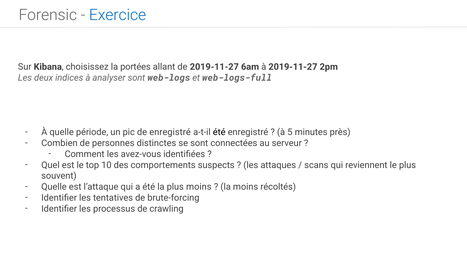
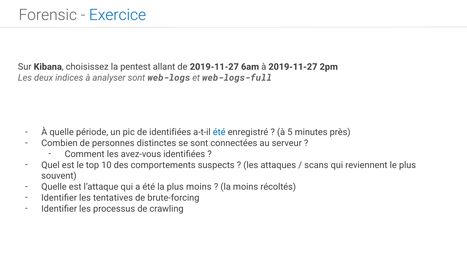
portées: portées -> pentest (135, 67)
de enregistré: enregistré -> identifiées (170, 132)
été colour: black -> blue (219, 132)
